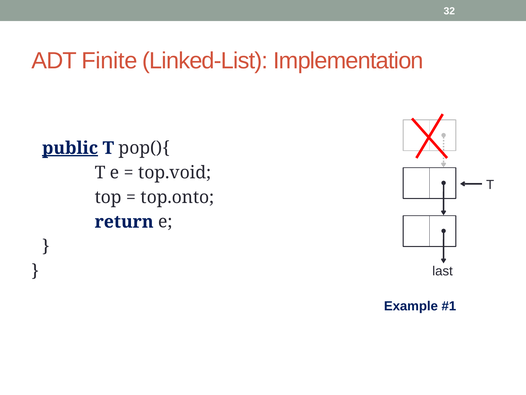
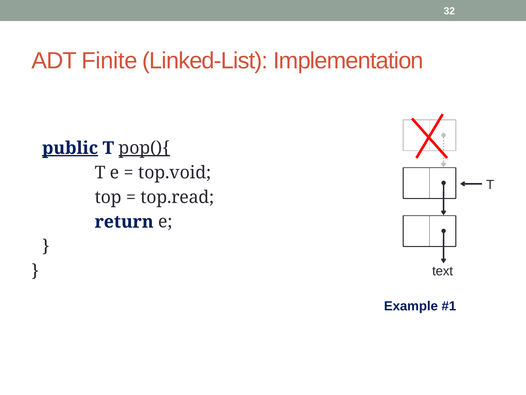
pop(){ underline: none -> present (144, 148)
top.onto: top.onto -> top.read (177, 197)
last: last -> text (443, 271)
